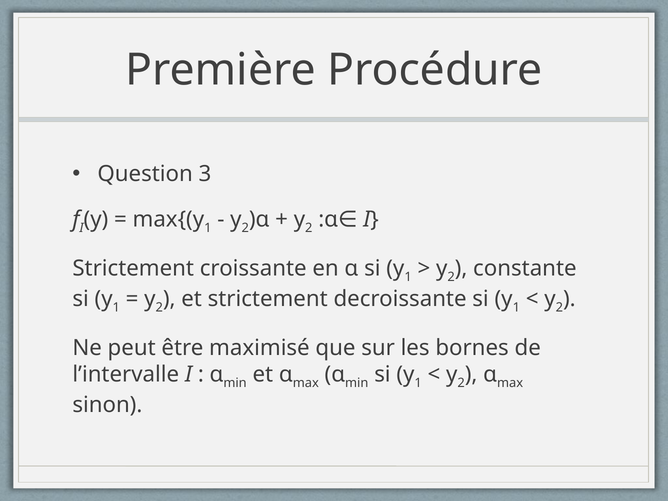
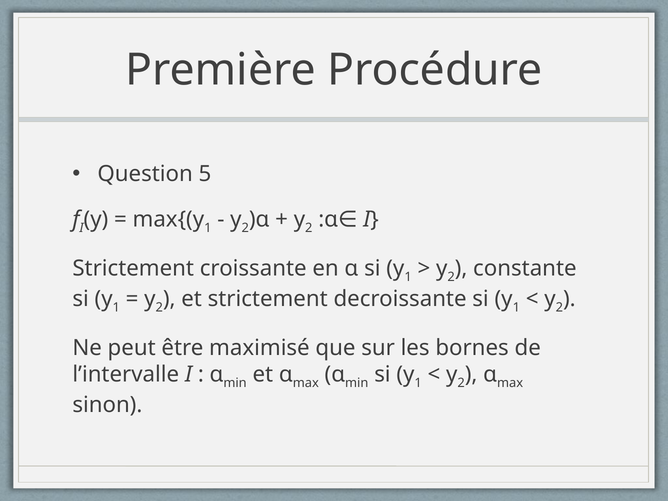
3: 3 -> 5 (205, 174)
